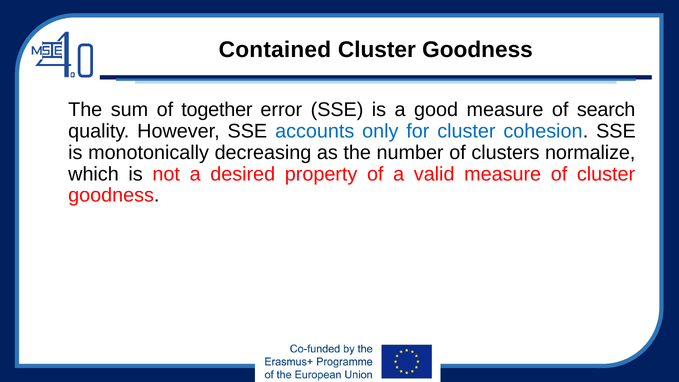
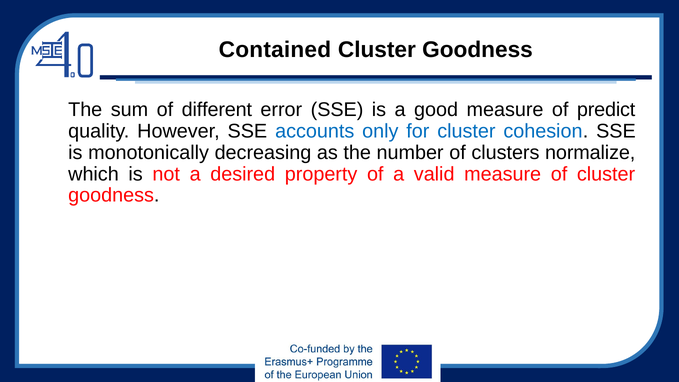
together: together -> different (217, 110)
search: search -> predict (606, 110)
